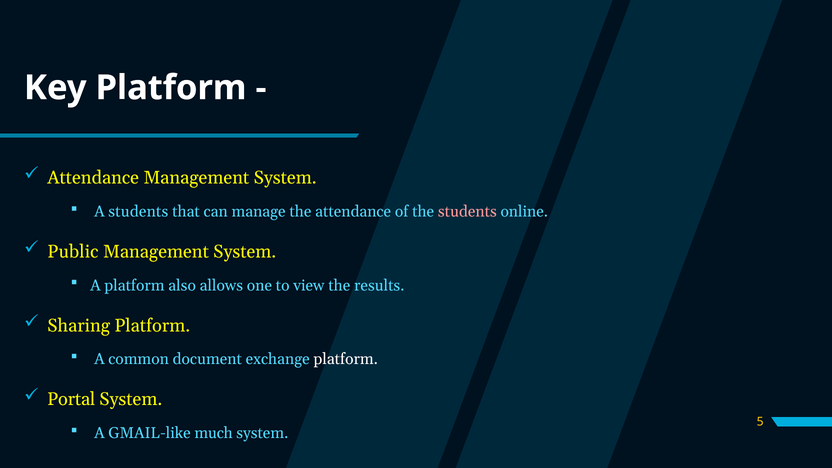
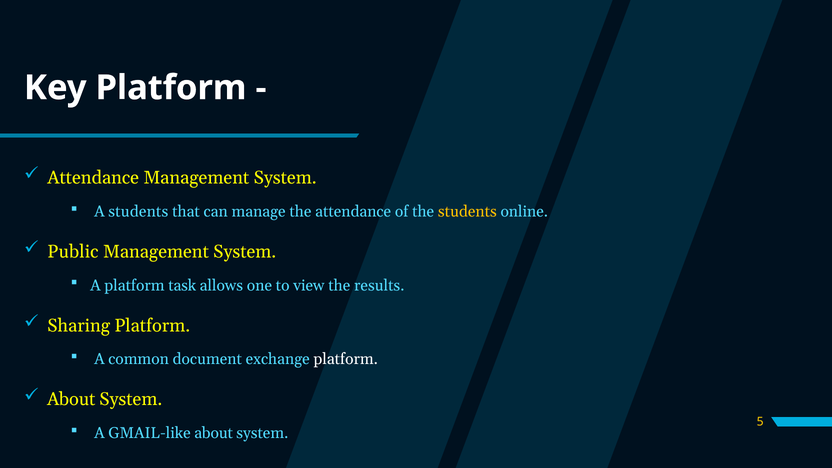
students colour: pink -> yellow (467, 212)
also: also -> task (182, 285)
Portal: Portal -> About (71, 399)
GMAIL-like much: much -> about (214, 433)
